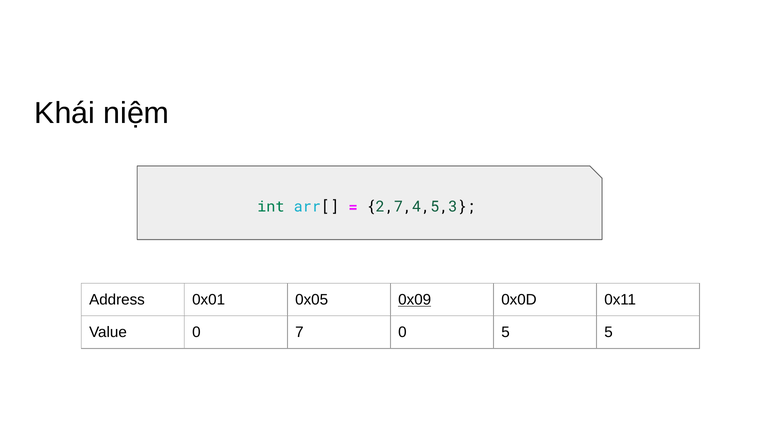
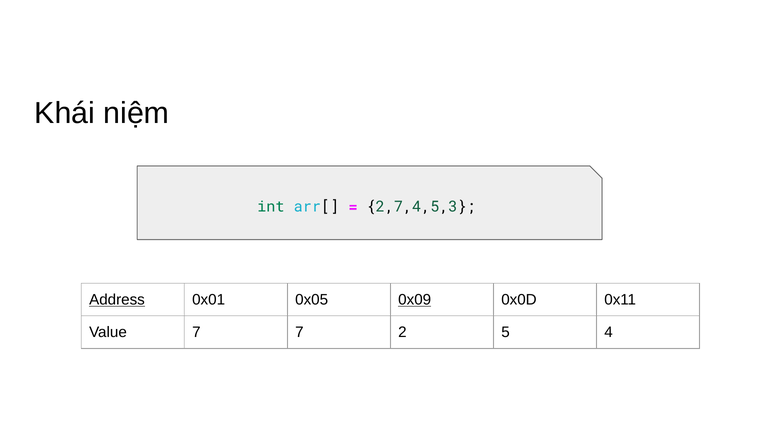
Address underline: none -> present (117, 300)
Value 0: 0 -> 7 (196, 333)
7 0: 0 -> 2 (402, 333)
5 5: 5 -> 4 (609, 333)
